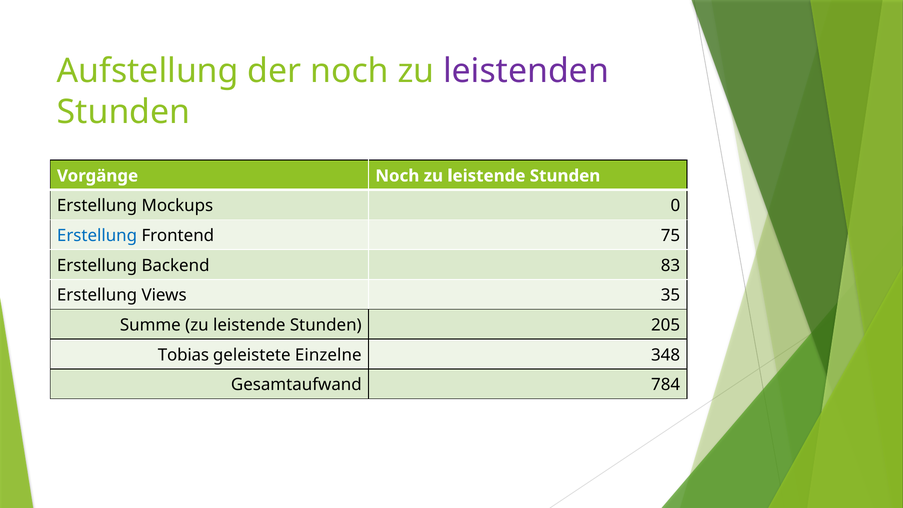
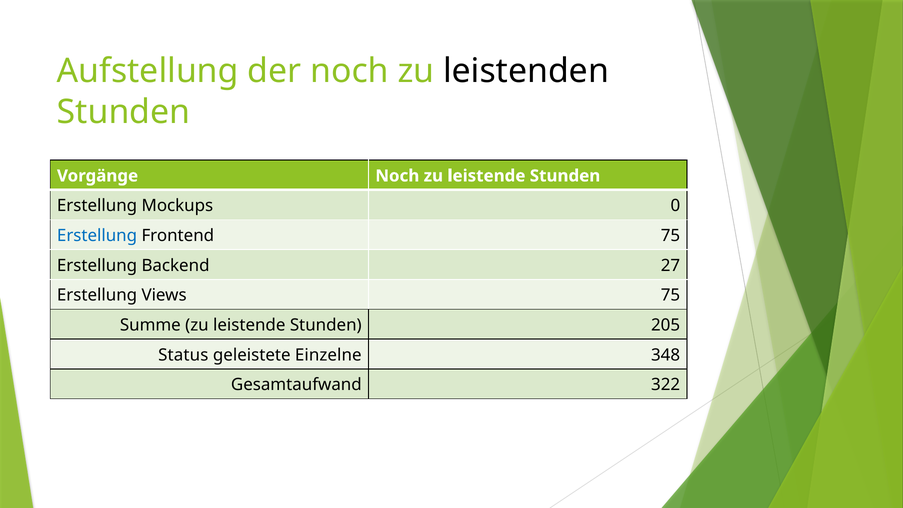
leistenden colour: purple -> black (526, 71)
83: 83 -> 27 (670, 265)
Views 35: 35 -> 75 (670, 295)
Tobias: Tobias -> Status (183, 355)
784: 784 -> 322 (666, 385)
